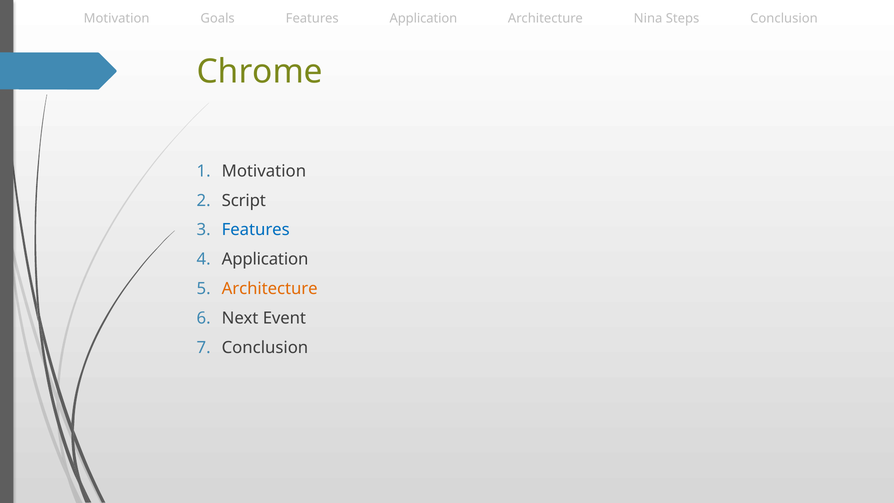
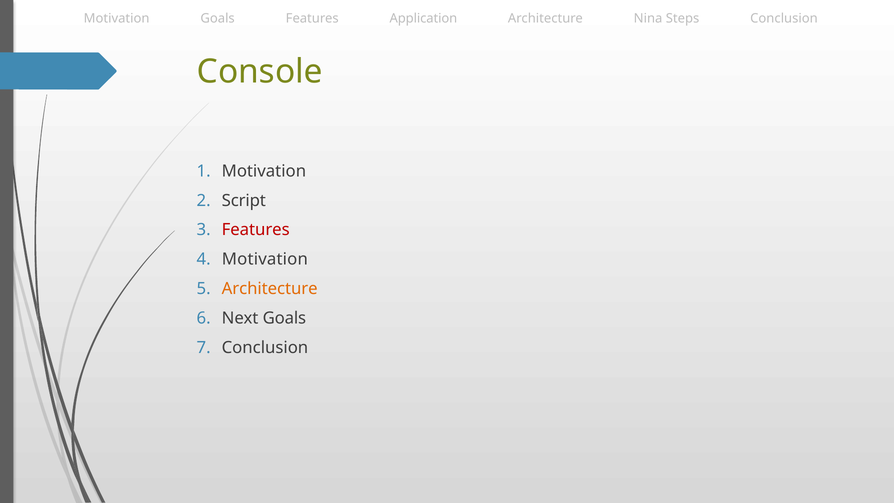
Chrome: Chrome -> Console (260, 72)
Features colour: blue -> red (256, 230)
Application: Application -> Motivation (265, 259)
Next Event: Event -> Goals (284, 318)
